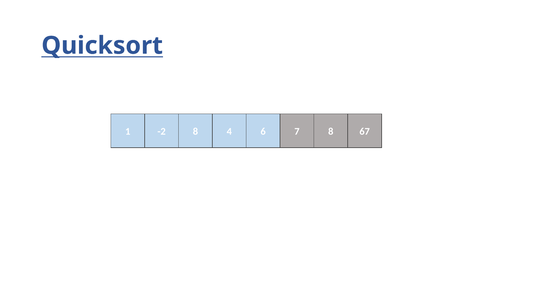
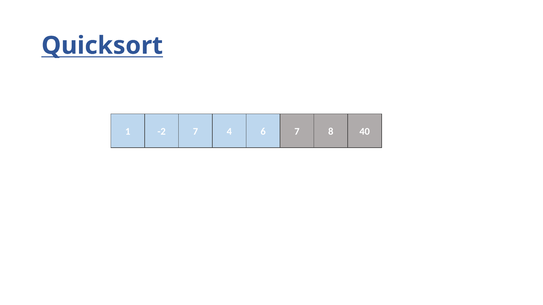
-2 8: 8 -> 7 (195, 132)
67: 67 -> 40 (365, 132)
